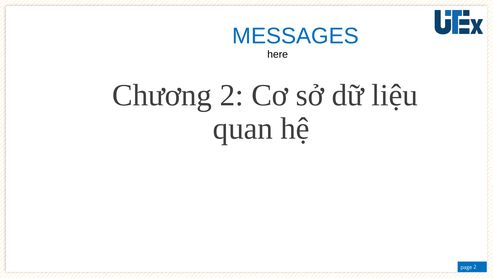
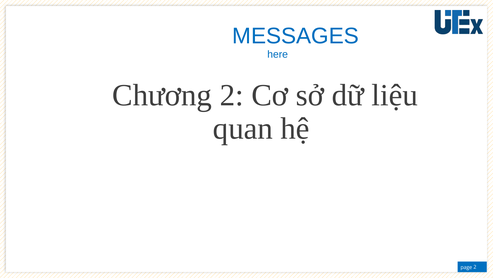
here colour: black -> blue (278, 54)
